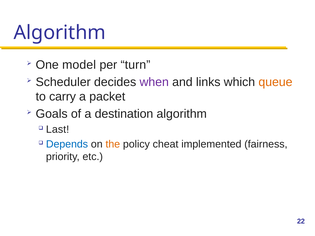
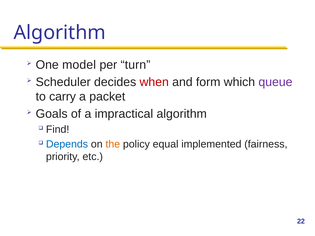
when colour: purple -> red (154, 82)
links: links -> form (208, 82)
queue colour: orange -> purple (275, 82)
destination: destination -> impractical (124, 114)
Last: Last -> Find (58, 130)
cheat: cheat -> equal (166, 144)
